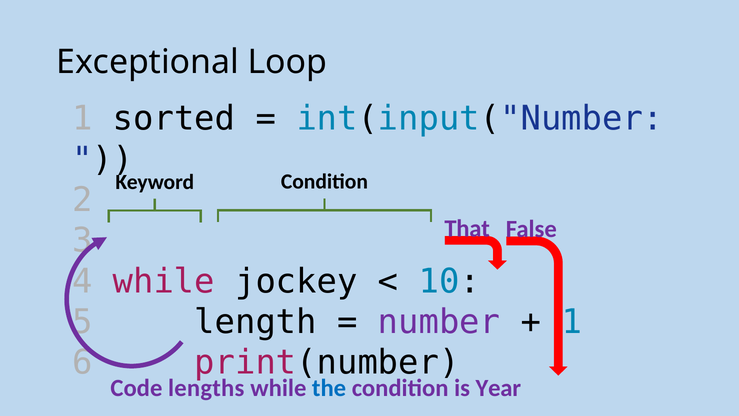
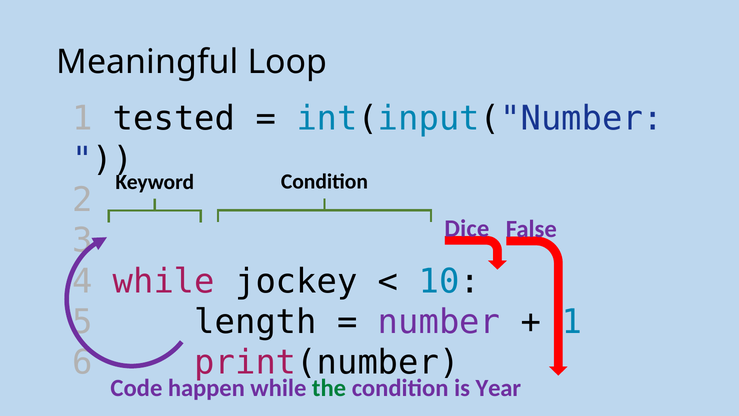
Exceptional: Exceptional -> Meaningful (148, 62)
sorted: sorted -> tested (174, 119)
That: That -> Dice (467, 228)
lengths: lengths -> happen (206, 388)
the colour: blue -> green (329, 388)
